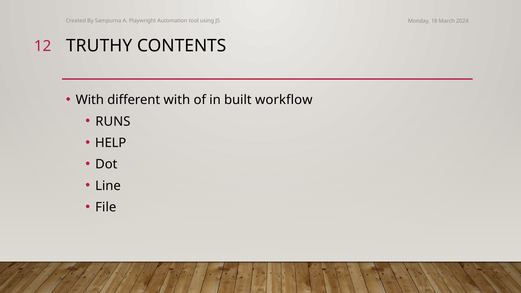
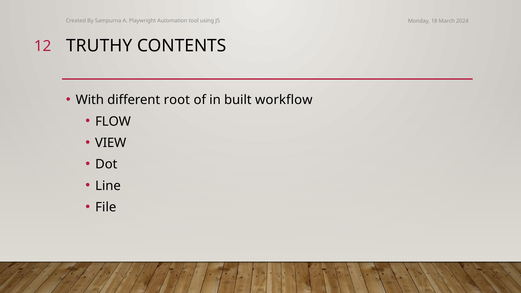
different with: with -> root (177, 100)
RUNS: RUNS -> FLOW (113, 121)
HELP: HELP -> VIEW (111, 143)
